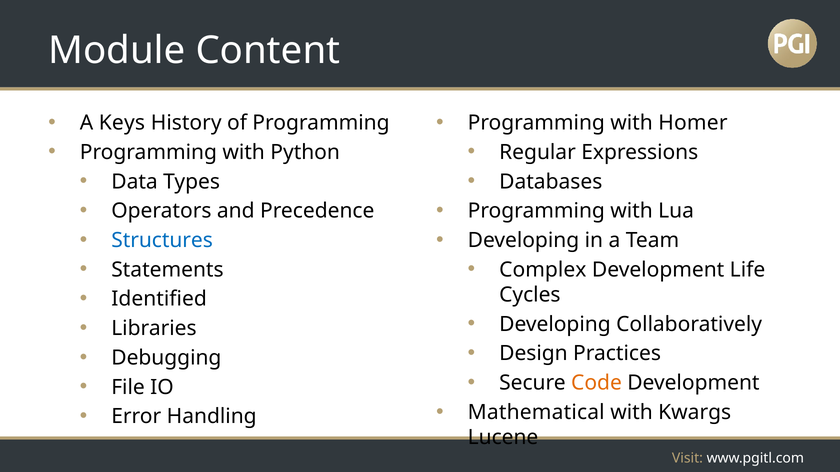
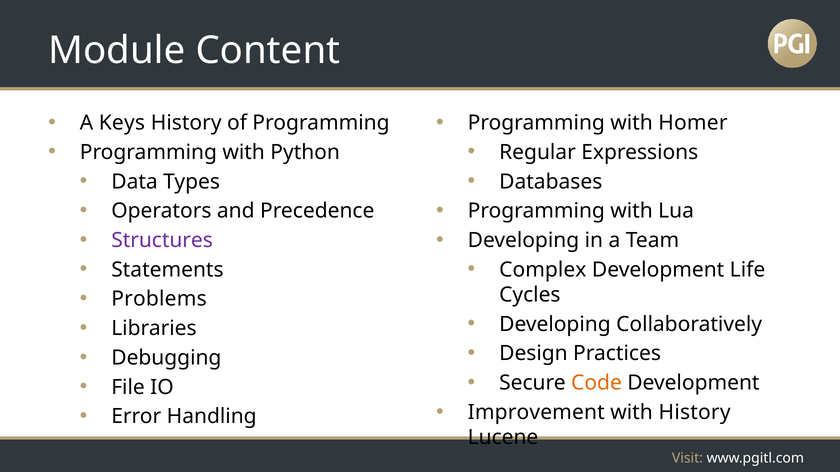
Structures colour: blue -> purple (162, 241)
Identified: Identified -> Problems (159, 299)
Mathematical: Mathematical -> Improvement (536, 413)
with Kwargs: Kwargs -> History (695, 413)
